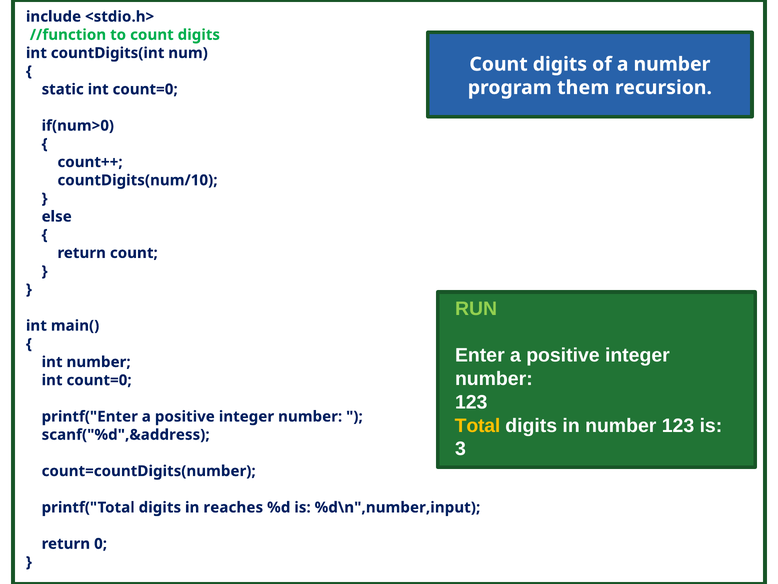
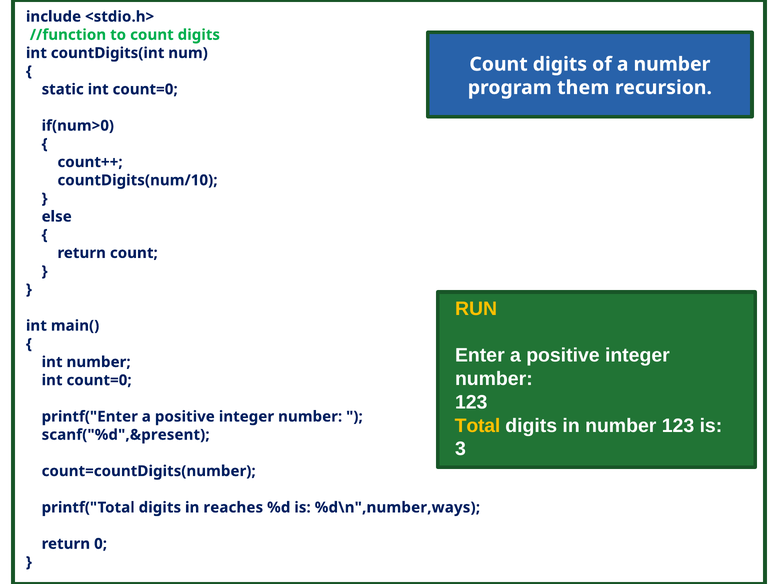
RUN colour: light green -> yellow (476, 309)
scanf("%d",&address: scanf("%d",&address -> scanf("%d",&present (126, 434)
%d\n",number,input: %d\n",number,input -> %d\n",number,ways (397, 507)
